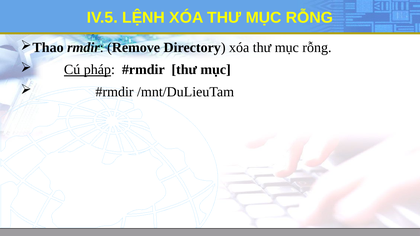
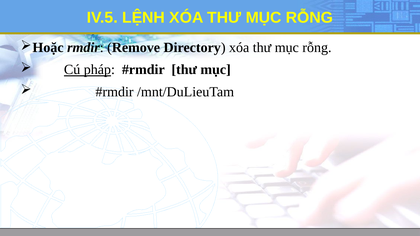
Thao: Thao -> Hoặc (48, 48)
